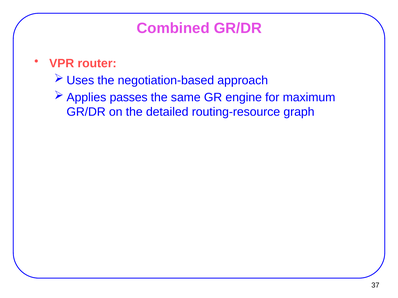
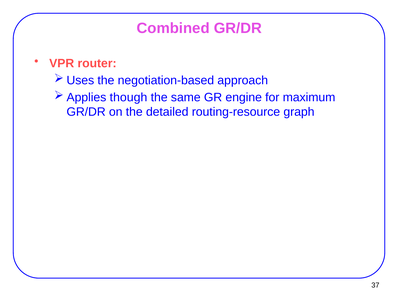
passes: passes -> though (128, 97)
